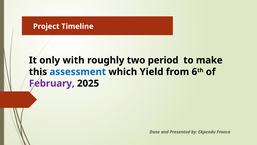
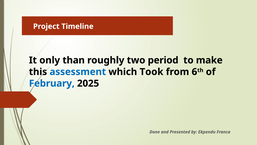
with: with -> than (74, 60)
Yield: Yield -> Took (151, 72)
February colour: purple -> blue (52, 83)
